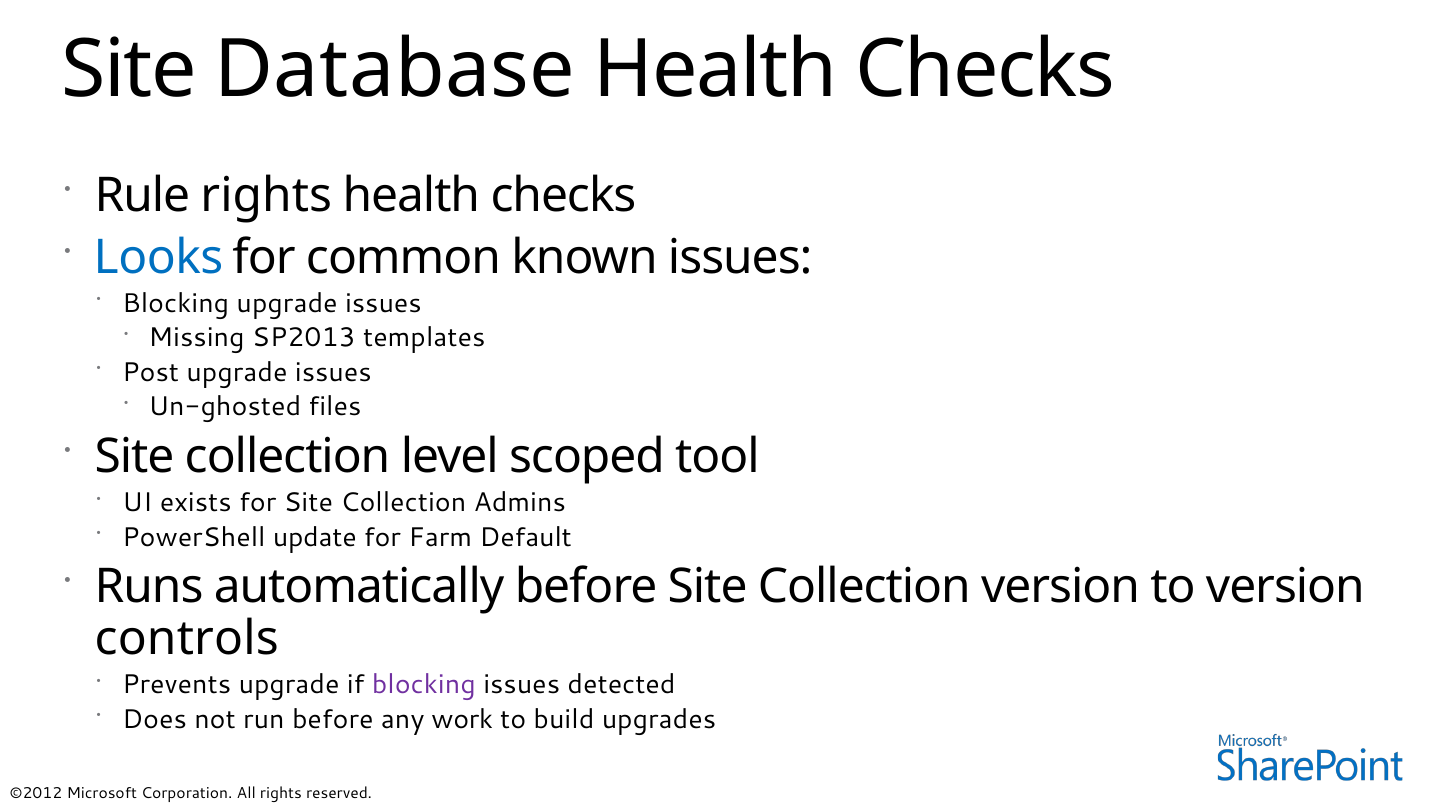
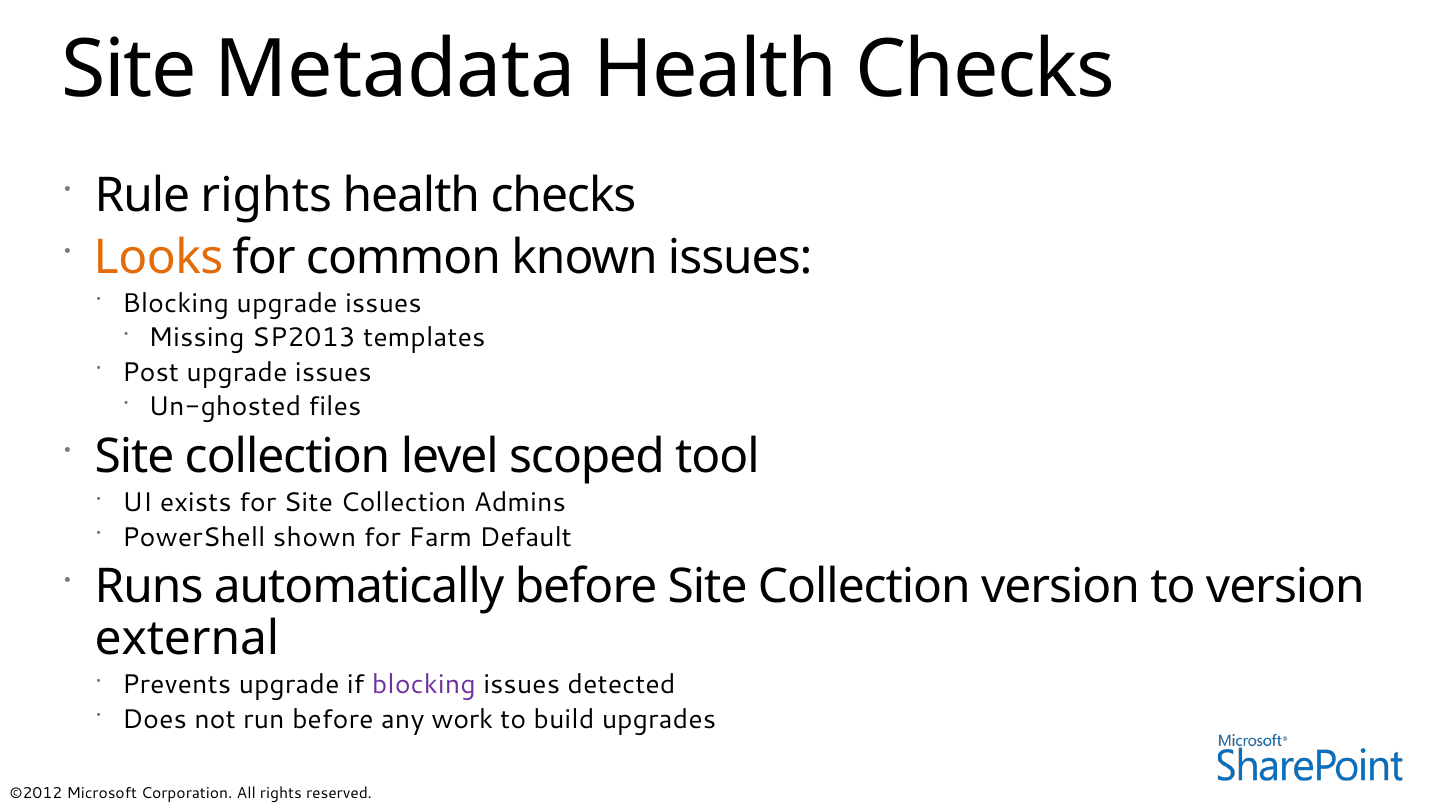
Database: Database -> Metadata (395, 70)
Looks colour: blue -> orange (159, 258)
update: update -> shown (315, 537)
controls: controls -> external (187, 639)
